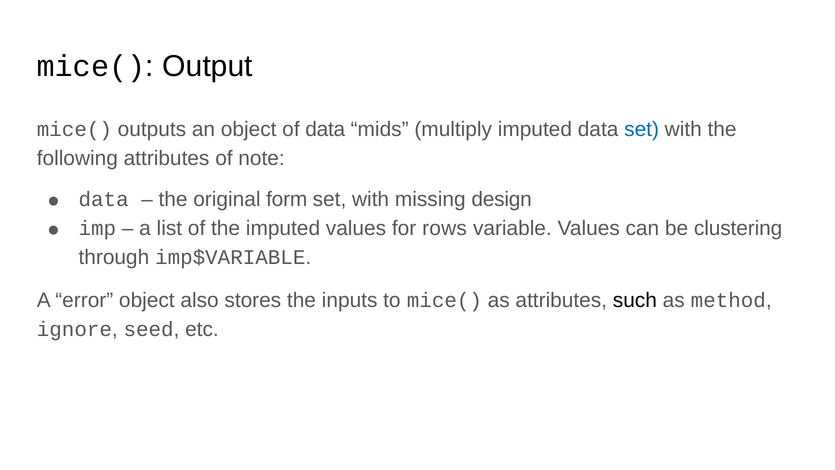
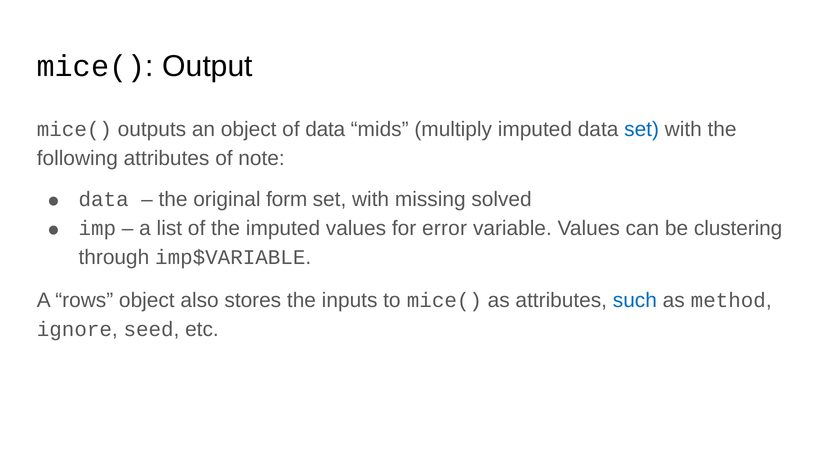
design: design -> solved (502, 199)
rows: rows -> error (445, 228)
error: error -> rows (84, 300)
such colour: black -> blue (635, 300)
